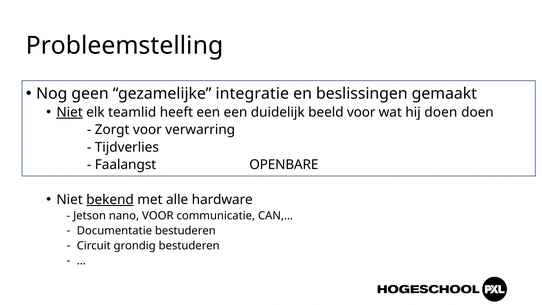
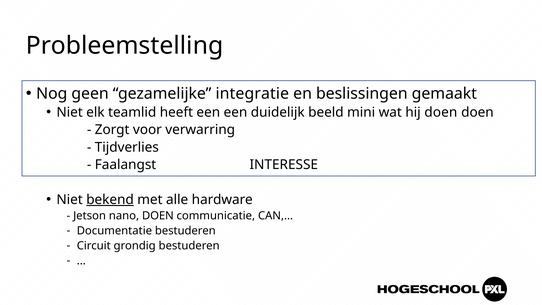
Niet underline: present -> none (70, 112)
beeld voor: voor -> mini (361, 112)
OPENBARE: OPENBARE -> INTERESSE (284, 165)
nano VOOR: VOOR -> DOEN (158, 216)
